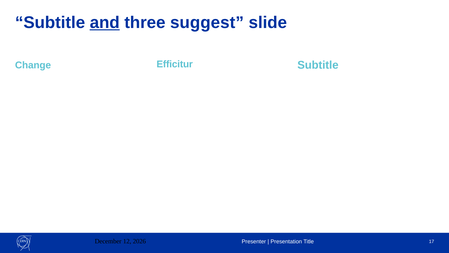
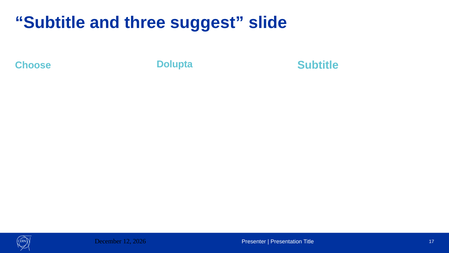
and underline: present -> none (105, 22)
Efficitur: Efficitur -> Dolupta (175, 64)
Change: Change -> Choose (33, 65)
